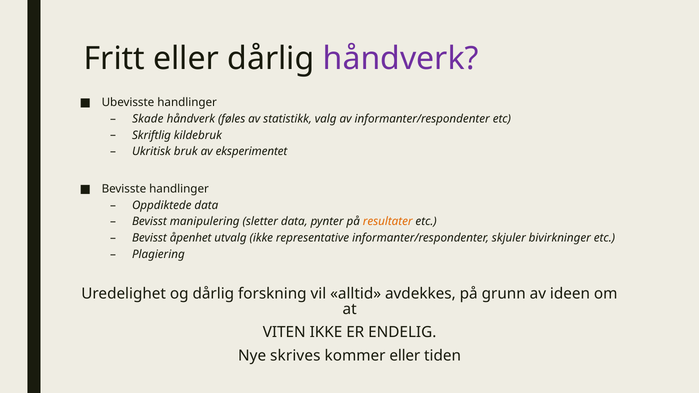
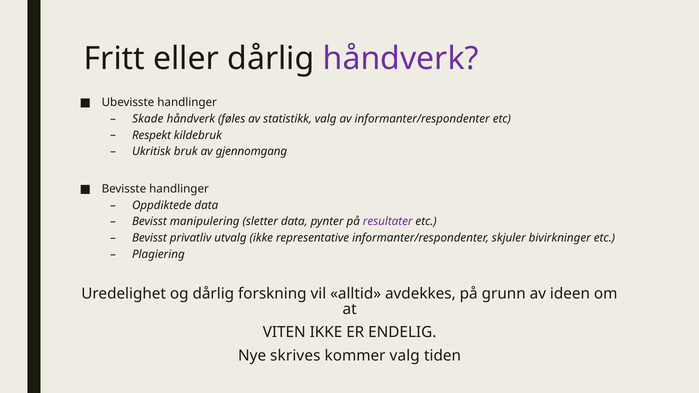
Skriftlig: Skriftlig -> Respekt (152, 135)
eksperimentet: eksperimentet -> gjennomgang (251, 152)
resultater colour: orange -> purple (388, 222)
åpenhet: åpenhet -> privatliv (191, 238)
kommer eller: eller -> valg (405, 356)
